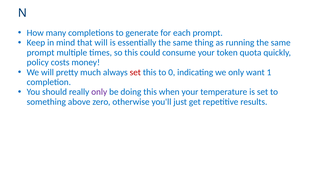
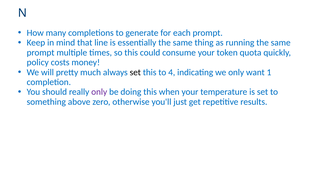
that will: will -> line (101, 43)
set colour: red -> black (135, 72)
0: 0 -> 4 (172, 72)
